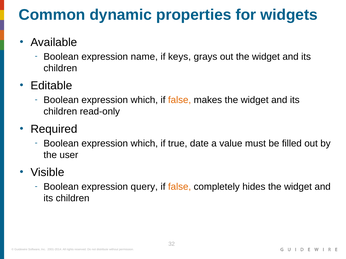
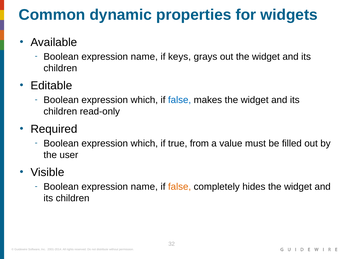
false colour: orange -> blue (180, 100)
date: date -> from (199, 144)
query: query -> name (144, 187)
